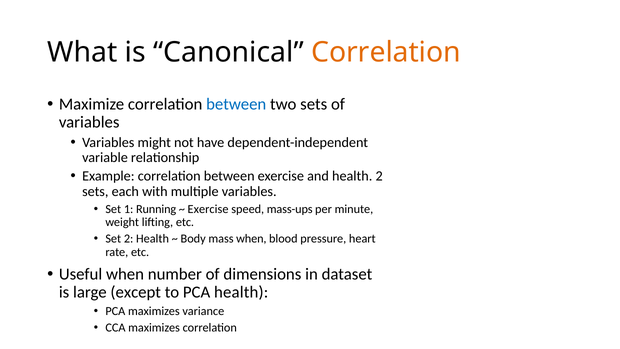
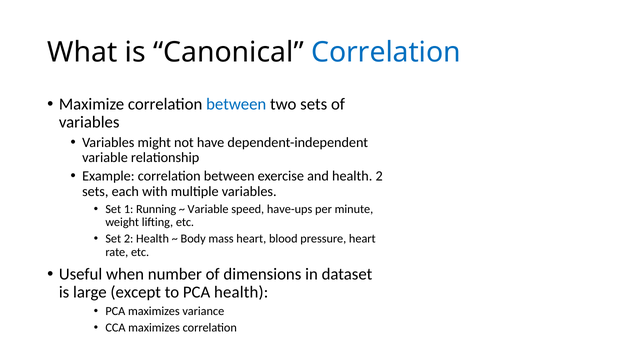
Correlation colour: orange -> blue (386, 52)
Exercise: Exercise -> Variable (208, 209)
mass-ups: mass-ups -> have-ups (290, 209)
mass when: when -> heart (251, 239)
